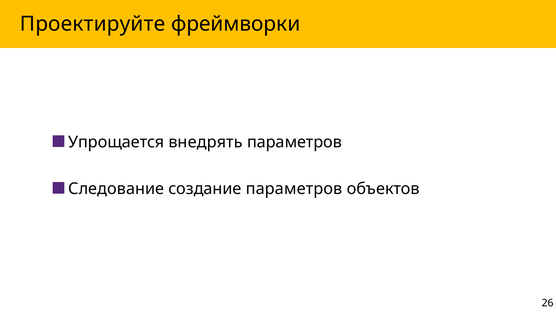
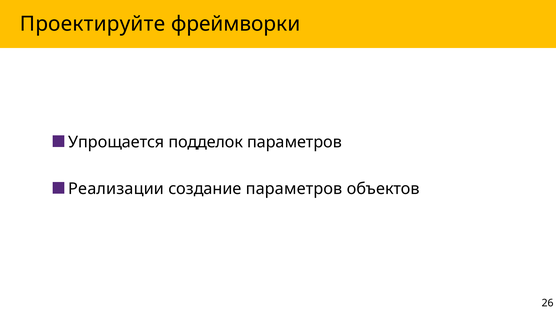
внедрять: внедрять -> подделок (206, 142)
Следование: Следование -> Реализации (116, 189)
